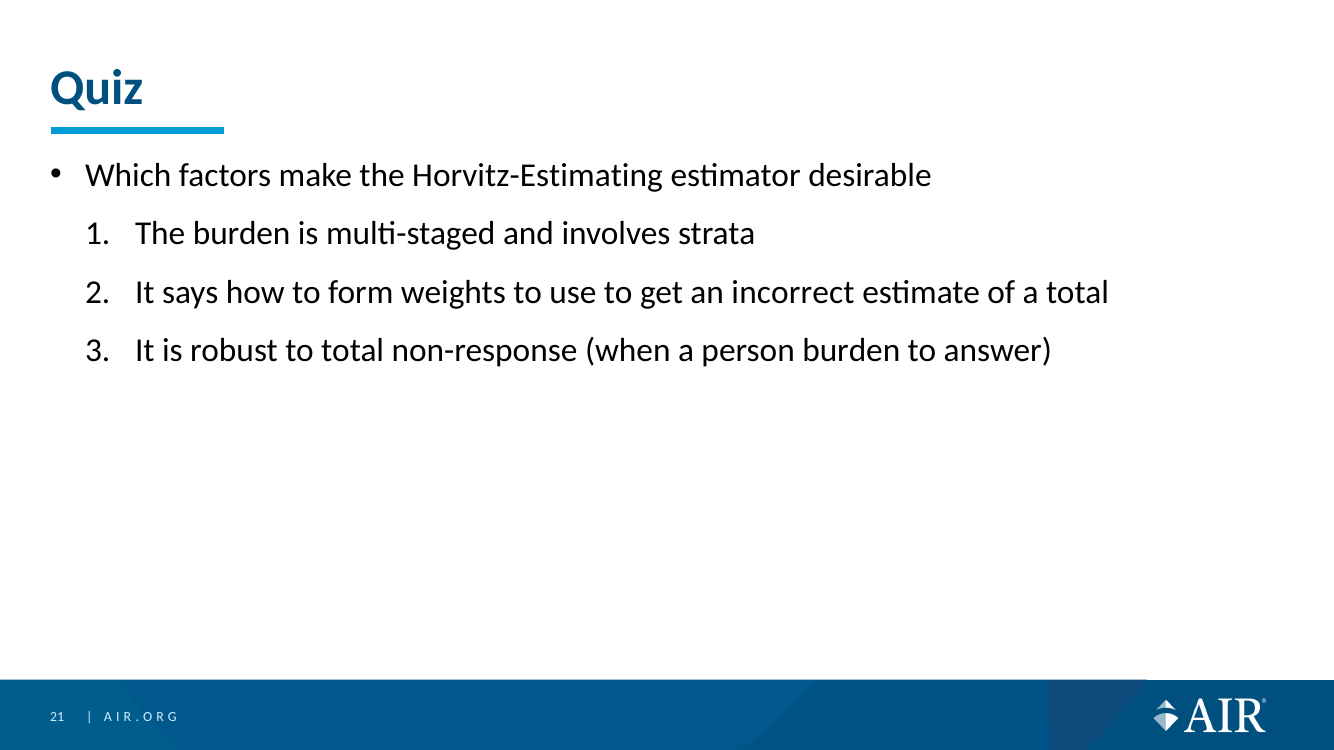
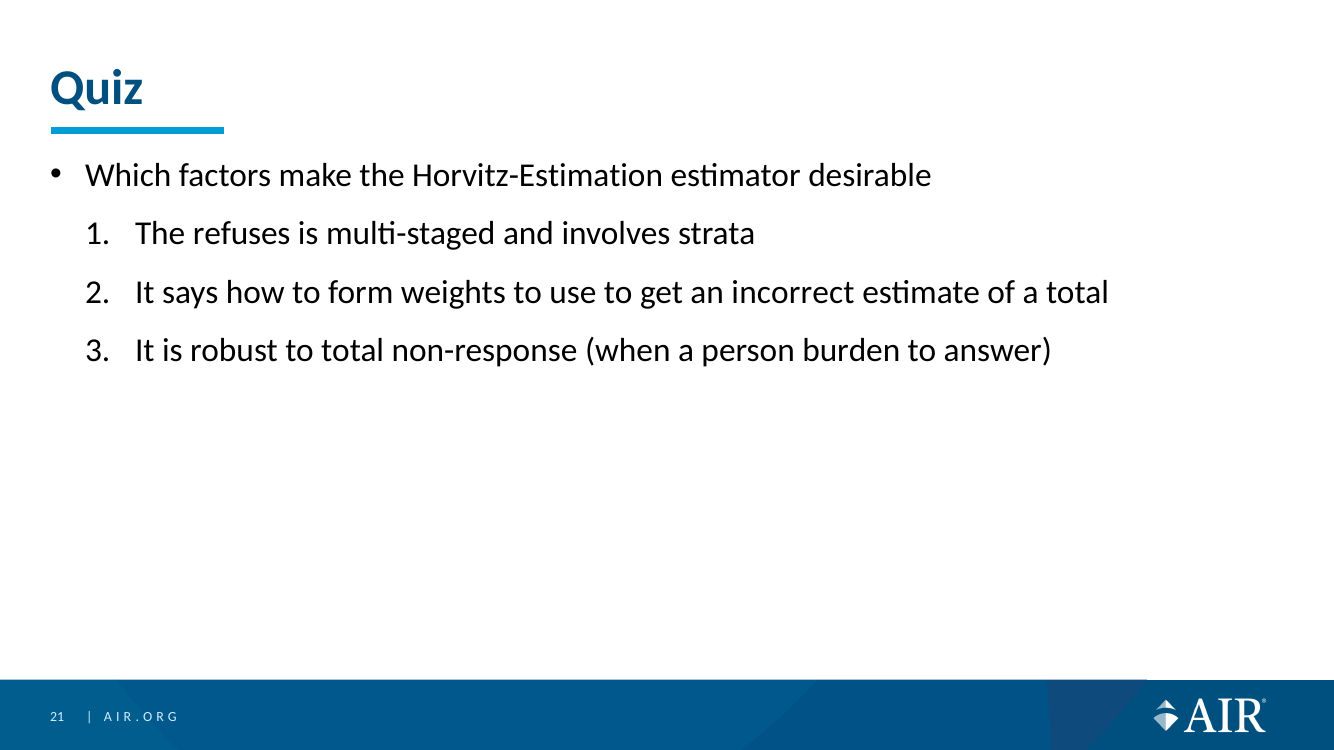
Horvitz-Estimating: Horvitz-Estimating -> Horvitz-Estimation (538, 175)
The burden: burden -> refuses (242, 234)
